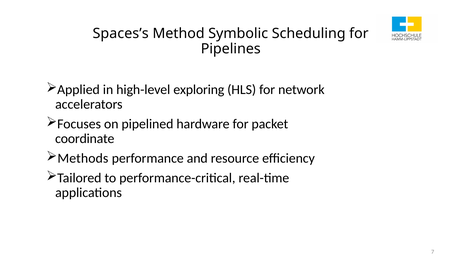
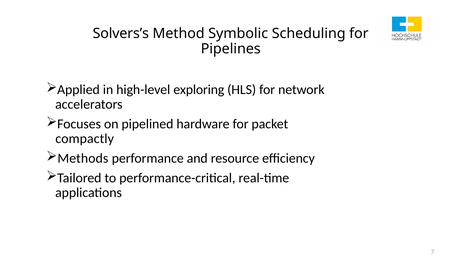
Spaces’s: Spaces’s -> Solvers’s (121, 34)
coordinate: coordinate -> compactly (85, 139)
